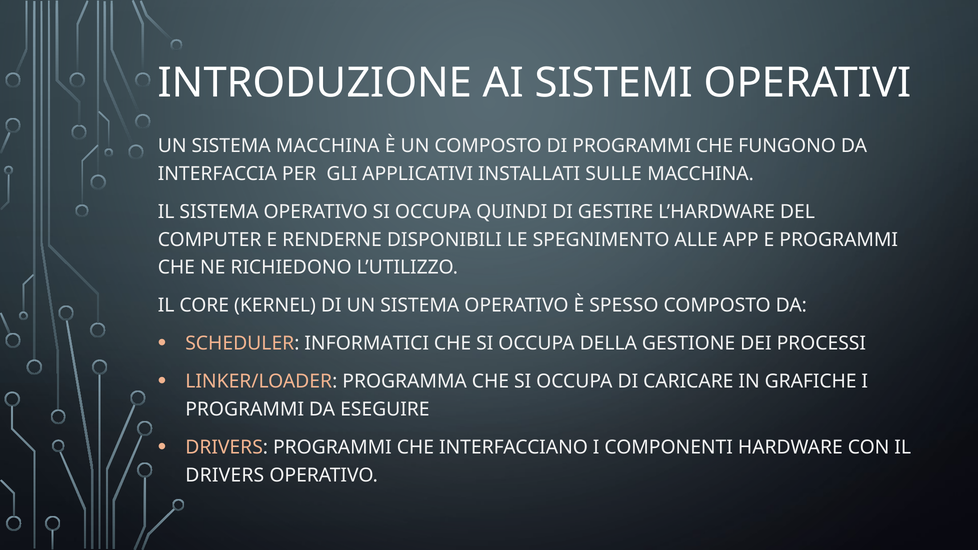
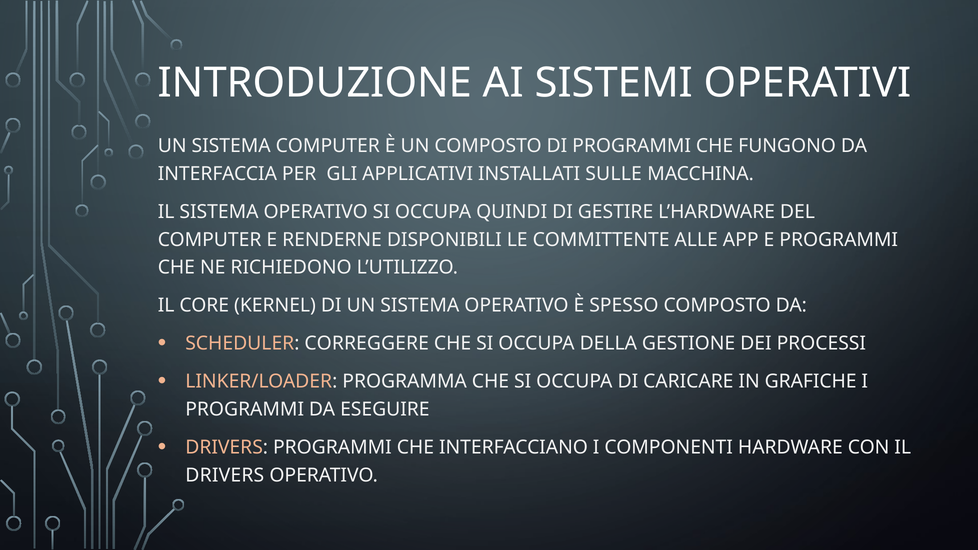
SISTEMA MACCHINA: MACCHINA -> COMPUTER (328, 146)
SPEGNIMENTO: SPEGNIMENTO -> COMMITTENTE (601, 240)
INFORMATICI: INFORMATICI -> CORREGGERE (367, 344)
